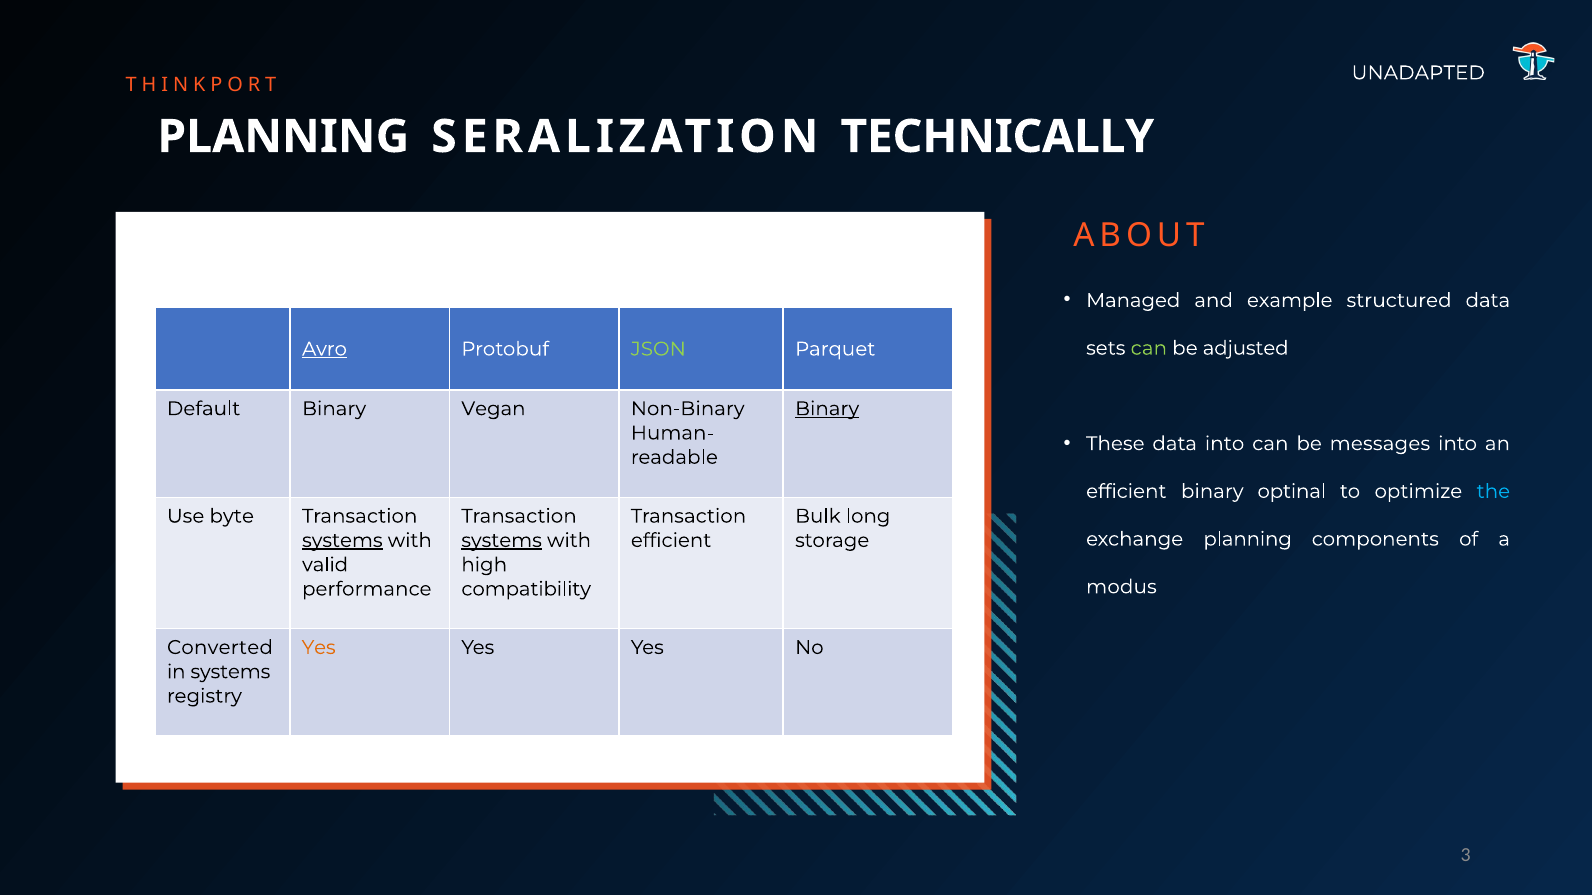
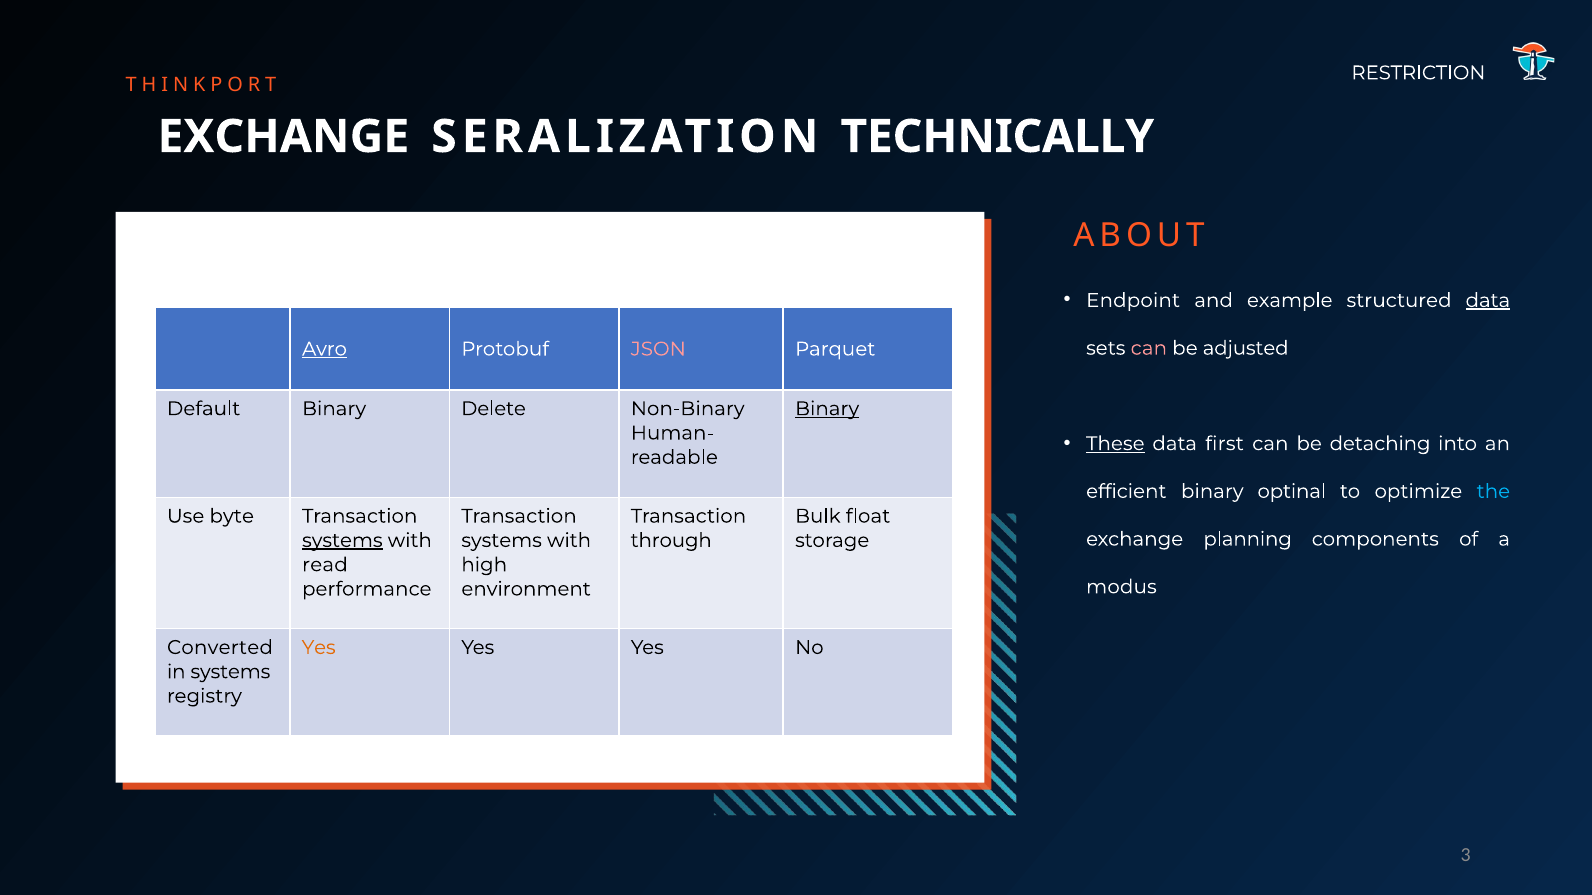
UNADAPTED: UNADAPTED -> RESTRICTION (1418, 73)
PLANNING: PLANNING -> EXCHANGE (283, 137)
Managed: Managed -> Endpoint (1133, 301)
data underline: none -> present (1488, 301)
can colour: light green -> pink (1149, 348)
JSON colour: light green -> pink (658, 349)
Vegan: Vegan -> Delete (493, 409)
These underline: none -> present (1115, 444)
data into: into -> first (1224, 444)
messages: messages -> detaching (1380, 444)
long: long -> float (868, 516)
systems underline: present -> none (502, 541)
efficient: efficient -> through (671, 541)
valid: valid -> read (325, 565)
compatibility: compatibility -> environment (526, 589)
